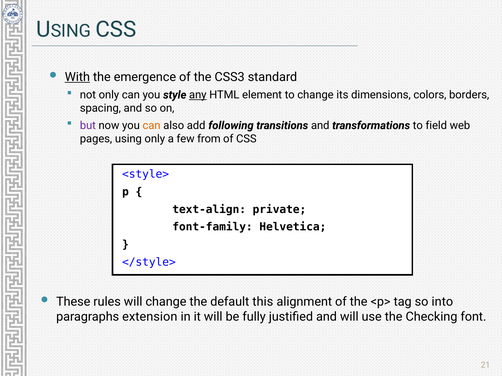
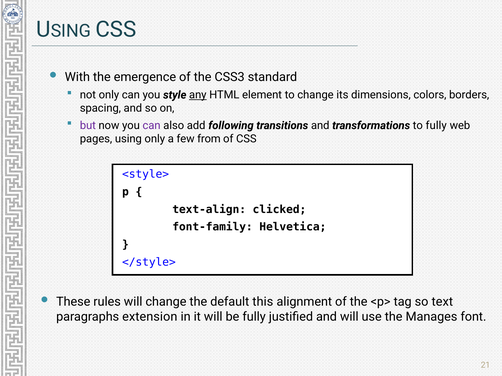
With underline: present -> none (77, 77)
can colour: orange -> purple (152, 126)
to field: field -> fully (436, 126)
private: private -> clicked (279, 210)
into: into -> text (442, 302)
Checking: Checking -> Manages (432, 317)
